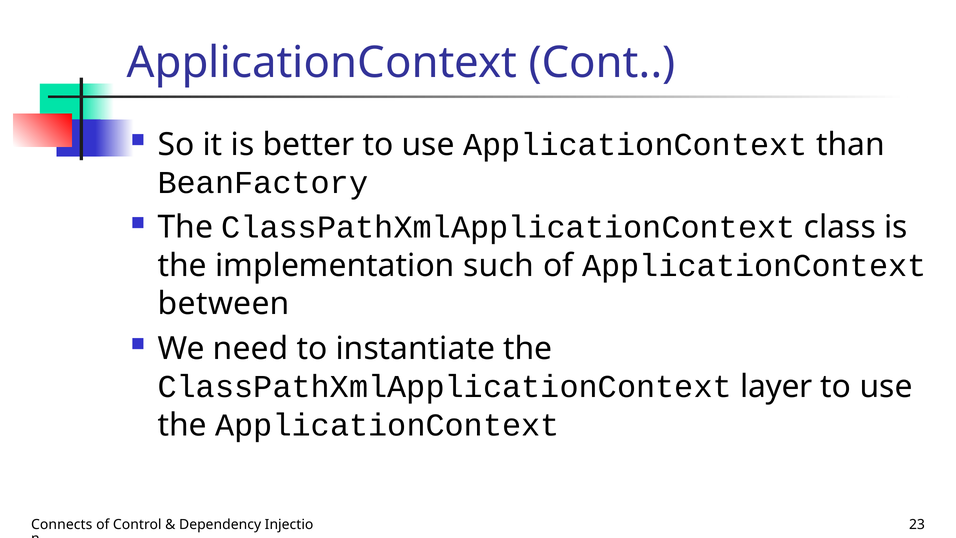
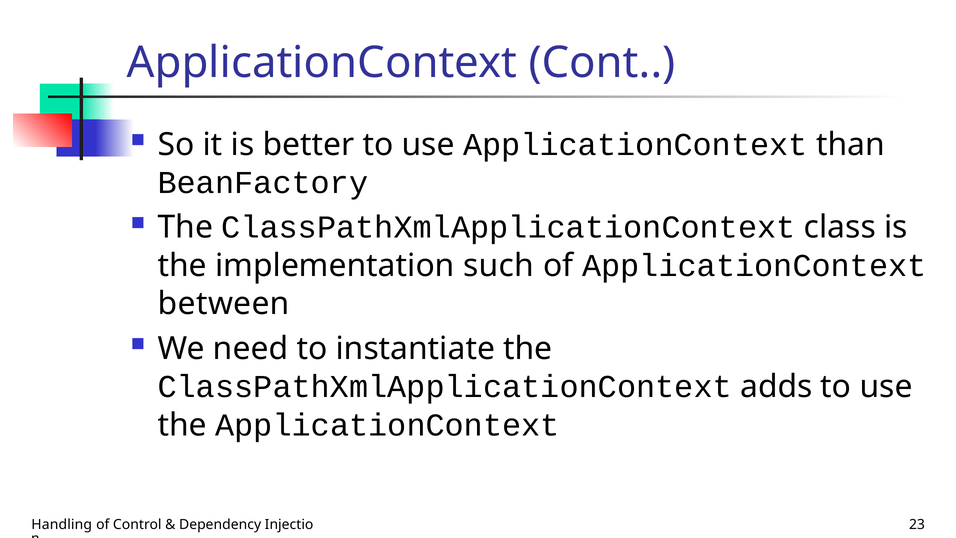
layer: layer -> adds (776, 387)
Connects: Connects -> Handling (62, 524)
